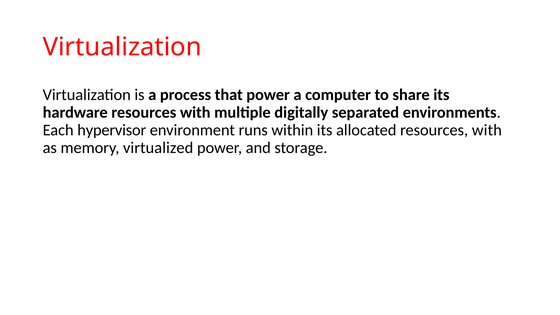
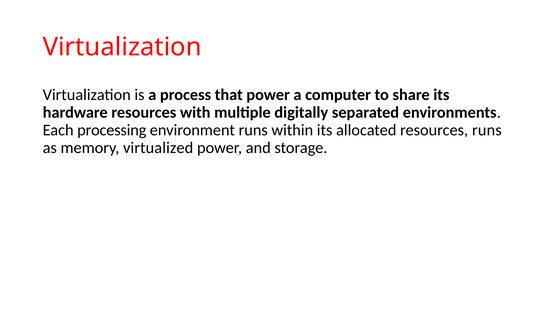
hypervisor: hypervisor -> processing (112, 130)
allocated resources with: with -> runs (487, 130)
